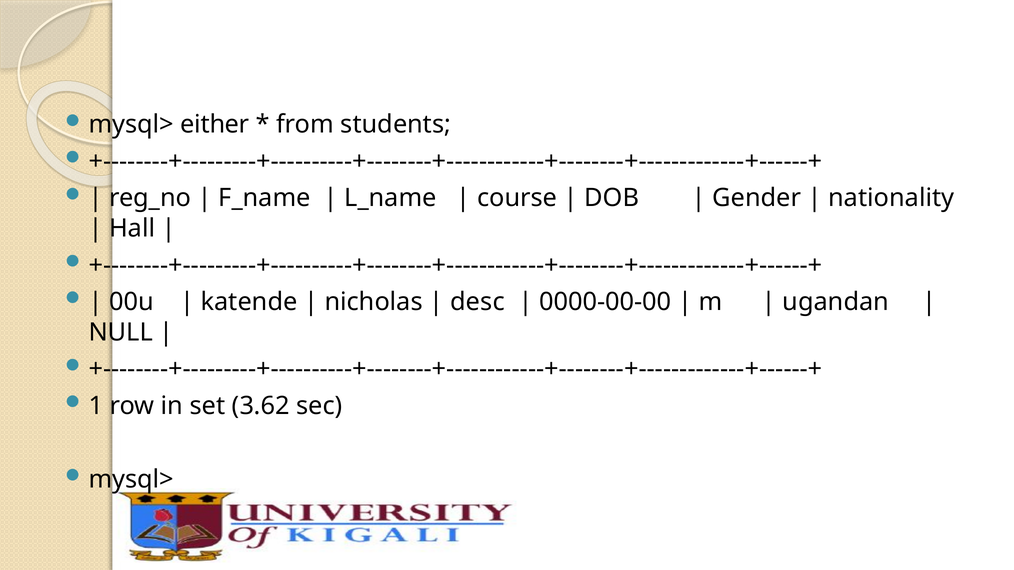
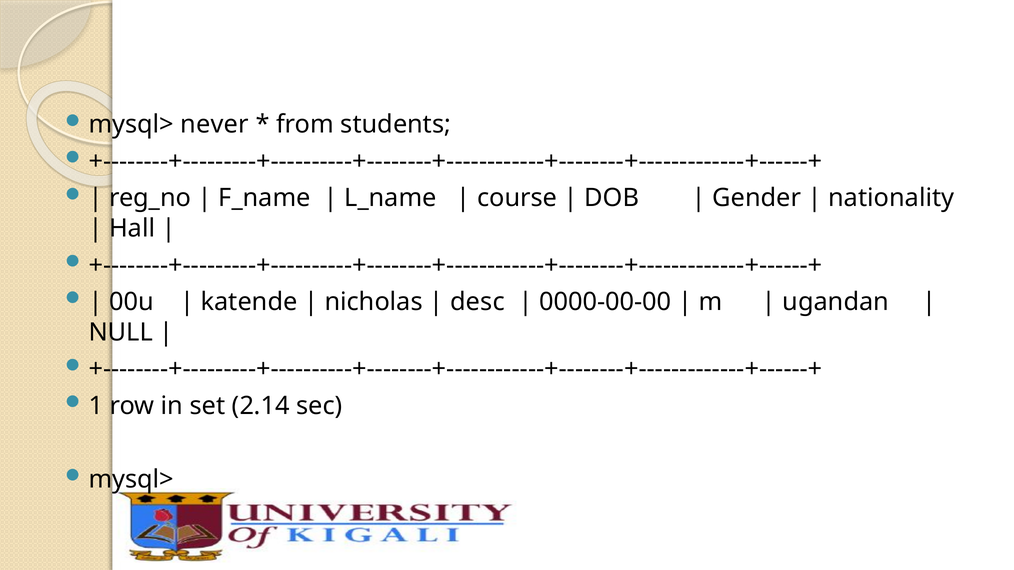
either: either -> never (215, 125)
3.62: 3.62 -> 2.14 (261, 406)
